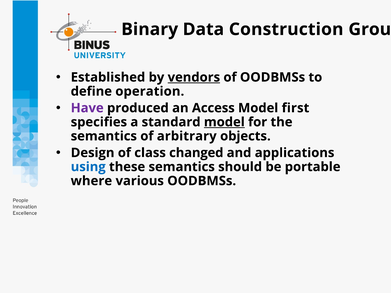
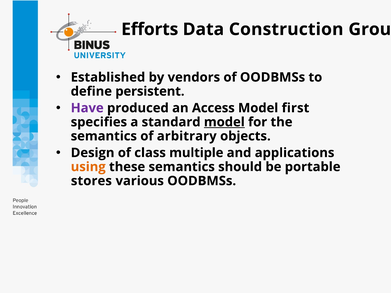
Binary: Binary -> Efforts (150, 29)
vendors underline: present -> none (194, 77)
operation: operation -> persistent (150, 91)
changed: changed -> multiple (196, 153)
using colour: blue -> orange (88, 167)
where: where -> stores (91, 181)
